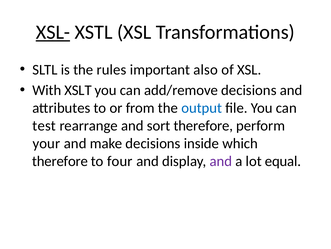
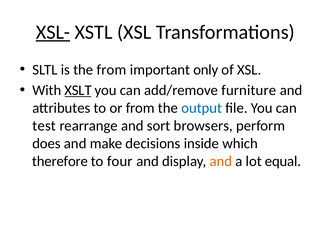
the rules: rules -> from (112, 69)
also: also -> only (206, 69)
XSLT underline: none -> present (78, 90)
add/remove decisions: decisions -> furniture (249, 90)
sort therefore: therefore -> browsers (203, 125)
your: your -> does (46, 143)
and colour: purple -> orange (221, 161)
